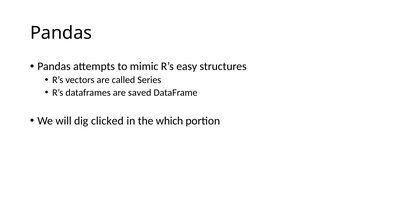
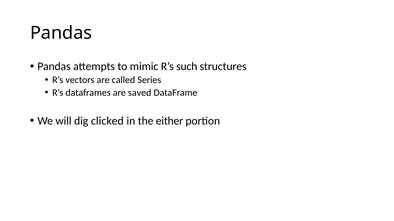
easy: easy -> such (187, 67)
which: which -> either (170, 121)
